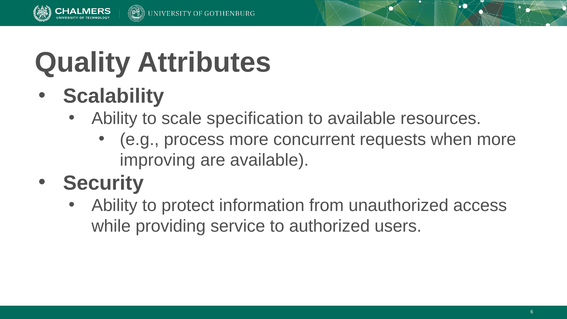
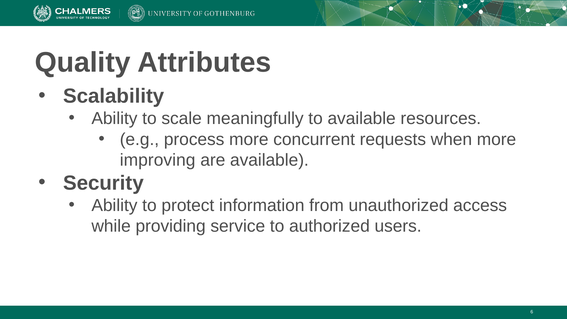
specification: specification -> meaningfully (255, 119)
